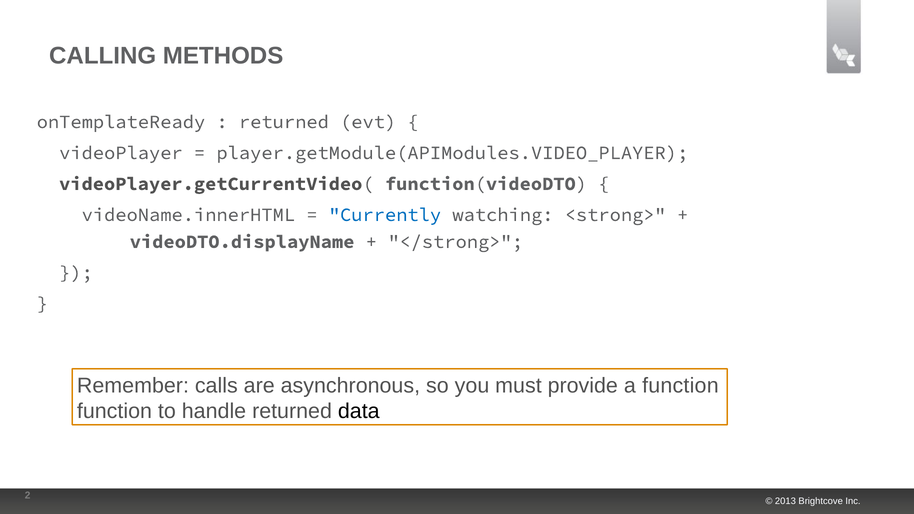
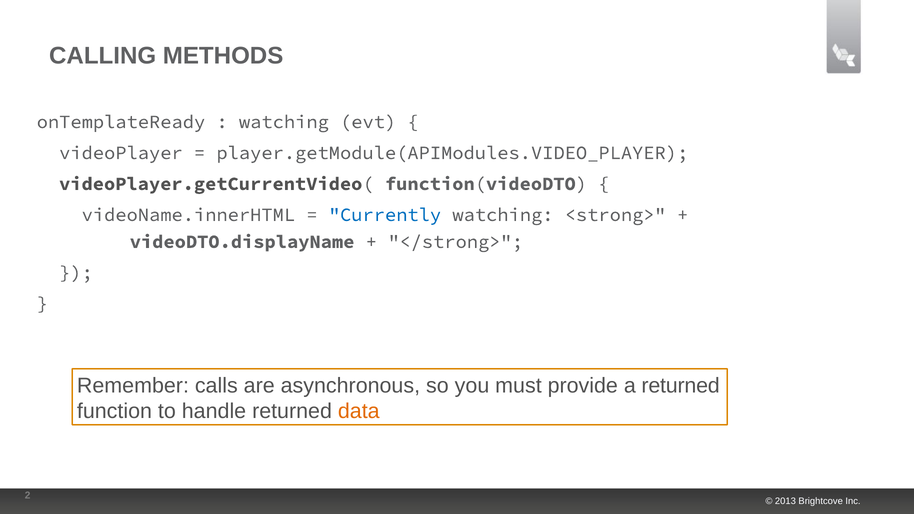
returned: returned -> watching (284, 122)
a function: function -> returned (681, 386)
data colour: black -> orange (359, 411)
